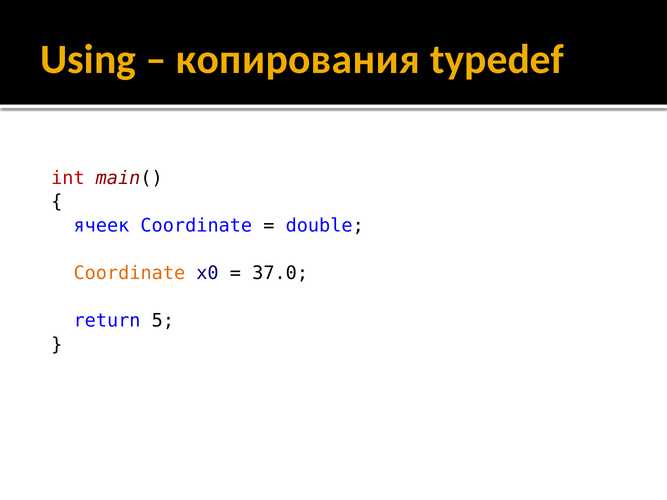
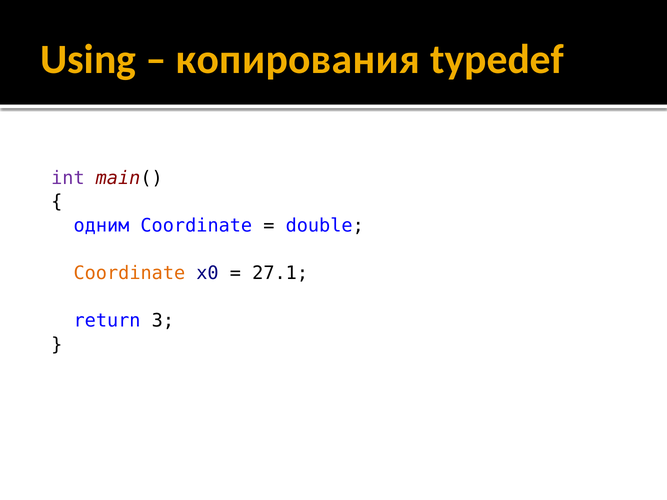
int colour: red -> purple (68, 178)
ячеек: ячеек -> одним (101, 226)
37.0: 37.0 -> 27.1 (280, 273)
5: 5 -> 3 (163, 321)
